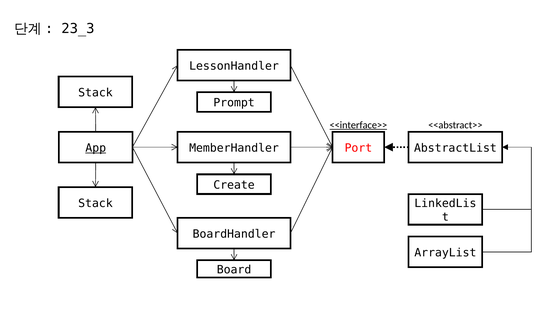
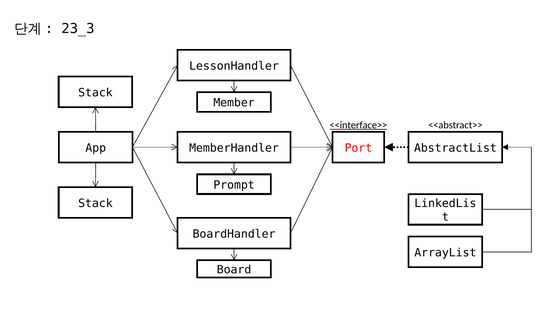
Prompt: Prompt -> Member (234, 103)
App underline: present -> none (96, 148)
Create: Create -> Prompt (234, 185)
